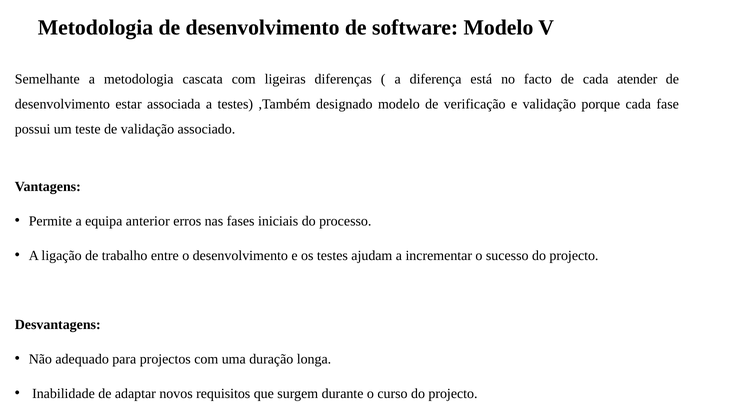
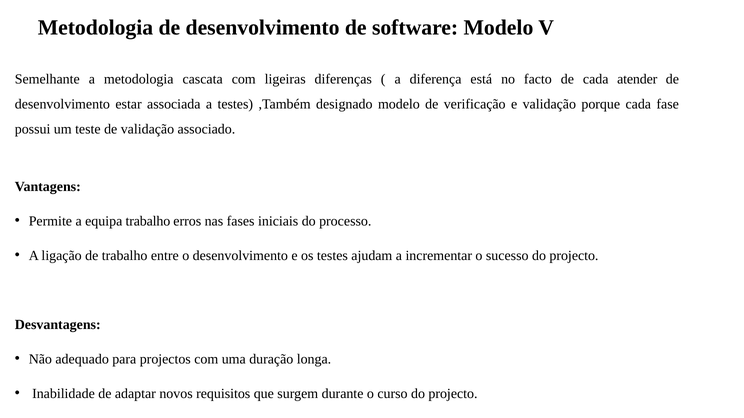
equipa anterior: anterior -> trabalho (148, 221)
